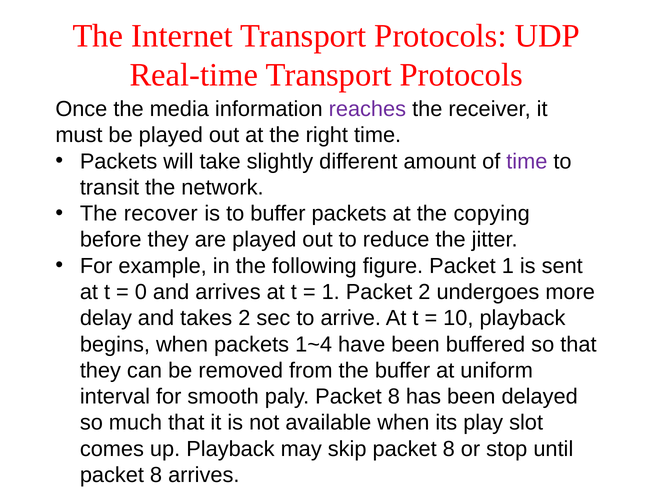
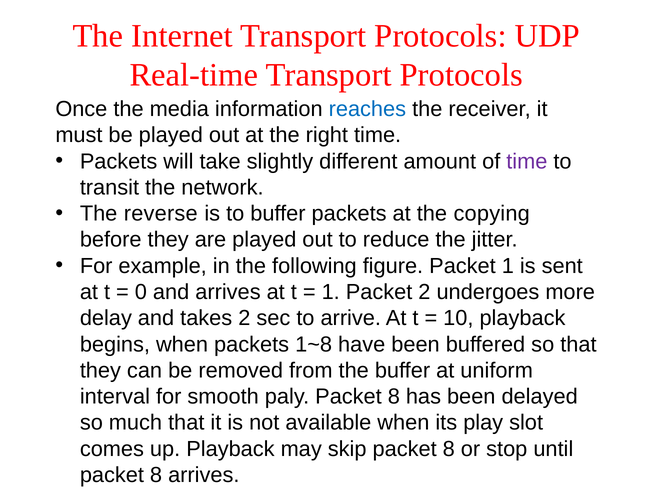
reaches colour: purple -> blue (367, 109)
recover: recover -> reverse (161, 214)
1~4: 1~4 -> 1~8 (314, 344)
